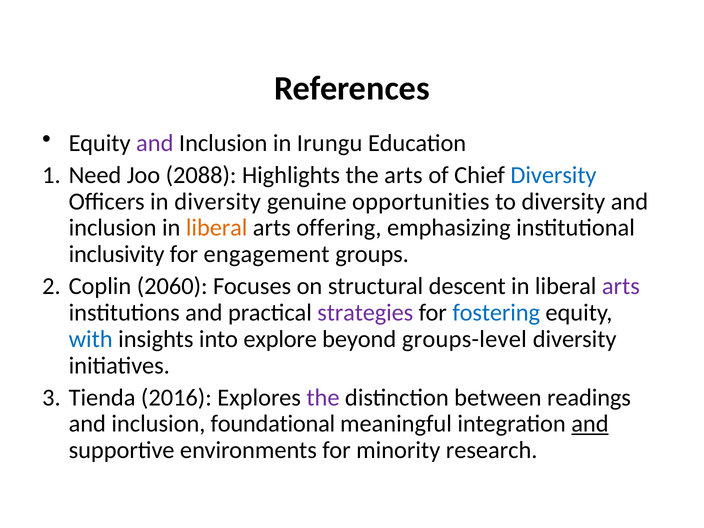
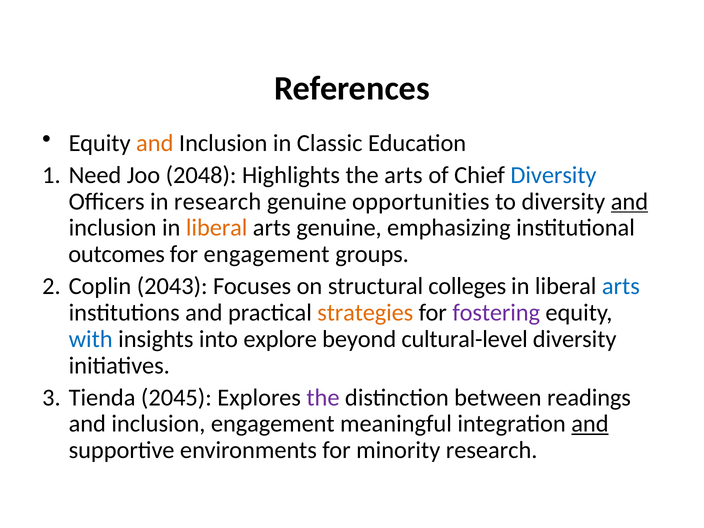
and colour: purple -> orange (155, 143)
Irungu: Irungu -> Classic (330, 143)
2088: 2088 -> 2048 (201, 175)
in diversity: diversity -> research (218, 201)
and underline: none -> present (629, 201)
arts offering: offering -> genuine (339, 228)
inclusivity: inclusivity -> outcomes (117, 254)
2060: 2060 -> 2043 (172, 286)
descent: descent -> colleges (467, 286)
arts colour: purple -> blue (621, 286)
strategies colour: purple -> orange (365, 313)
fostering colour: blue -> purple (496, 313)
groups-level: groups-level -> cultural-level (465, 339)
2016: 2016 -> 2045 (176, 397)
inclusion foundational: foundational -> engagement (273, 424)
